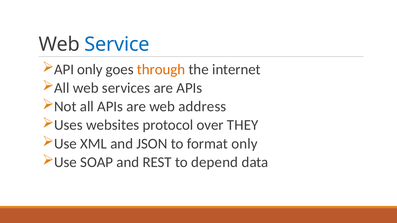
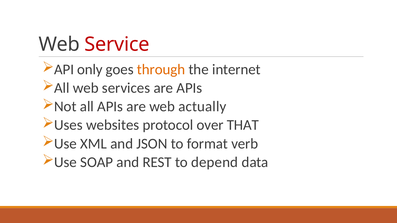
Service colour: blue -> red (117, 44)
address: address -> actually (202, 107)
THEY: THEY -> THAT (243, 125)
format only: only -> verb (245, 144)
